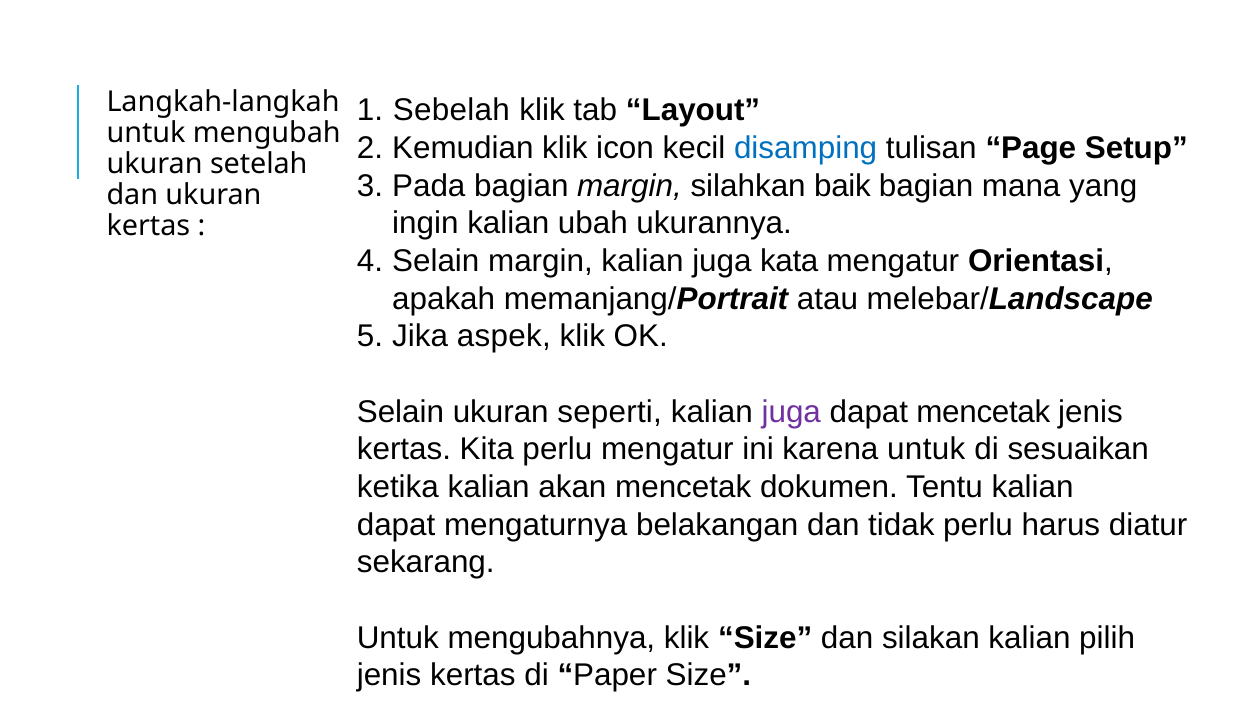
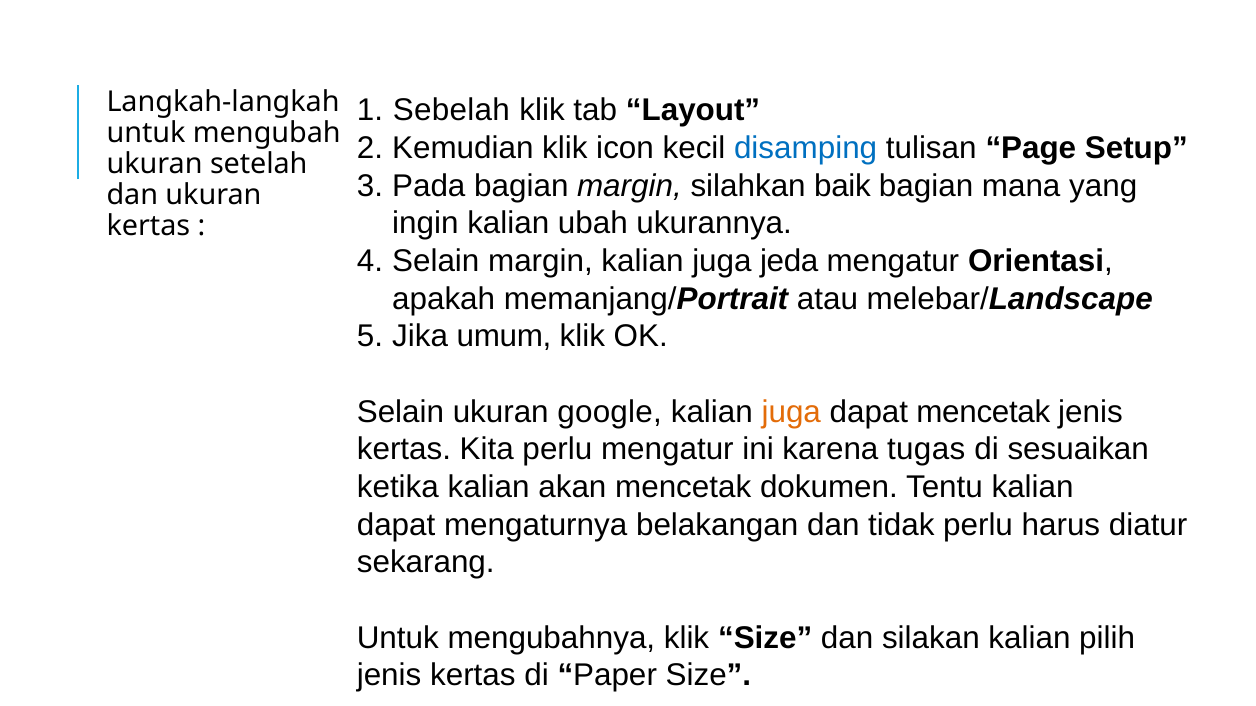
kata: kata -> jeda (789, 261)
aspek: aspek -> umum (504, 337)
seperti: seperti -> google (610, 412)
juga colour: purple -> orange (791, 412)
karena untuk: untuk -> tugas (926, 450)
